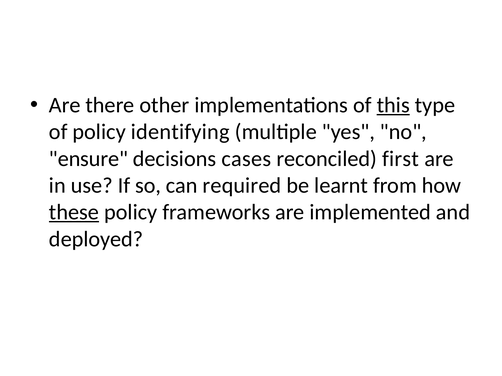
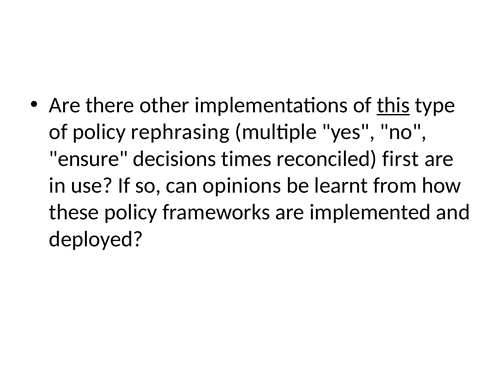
identifying: identifying -> rephrasing (180, 132)
cases: cases -> times (246, 159)
required: required -> opinions (242, 186)
these underline: present -> none (74, 213)
